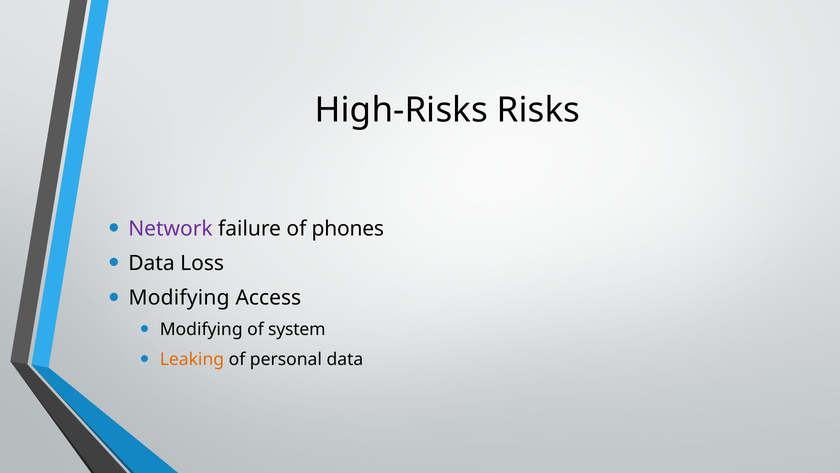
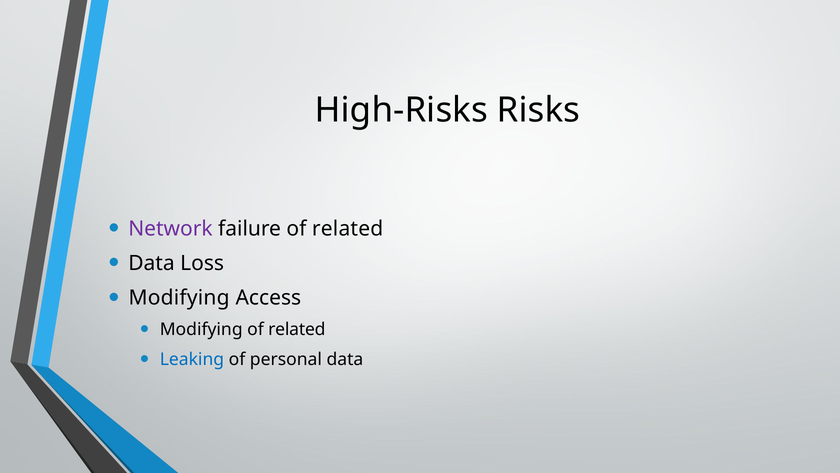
failure of phones: phones -> related (348, 228)
Modifying of system: system -> related (297, 329)
Leaking colour: orange -> blue (192, 359)
